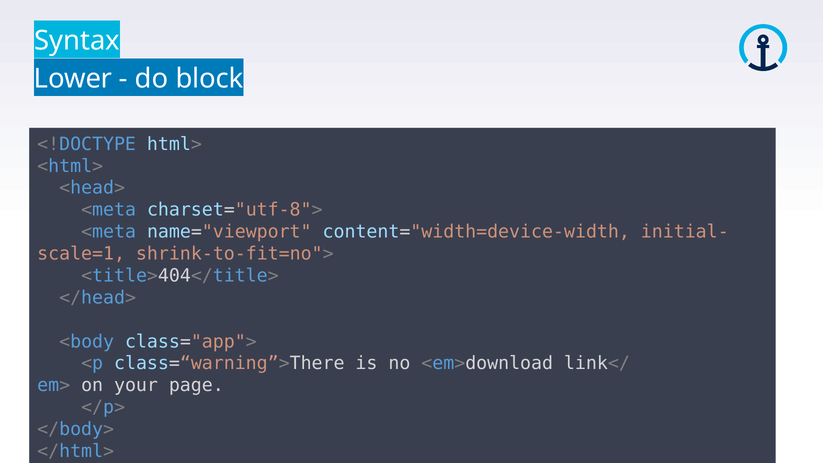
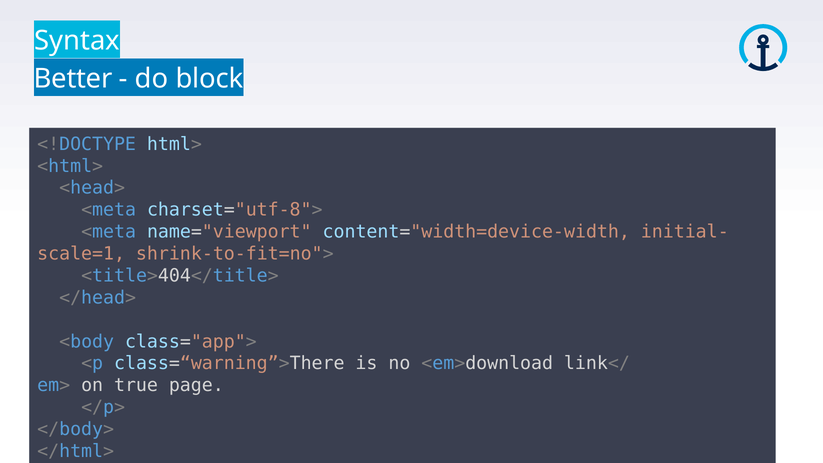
Lower: Lower -> Better (73, 79)
your: your -> true (136, 385)
